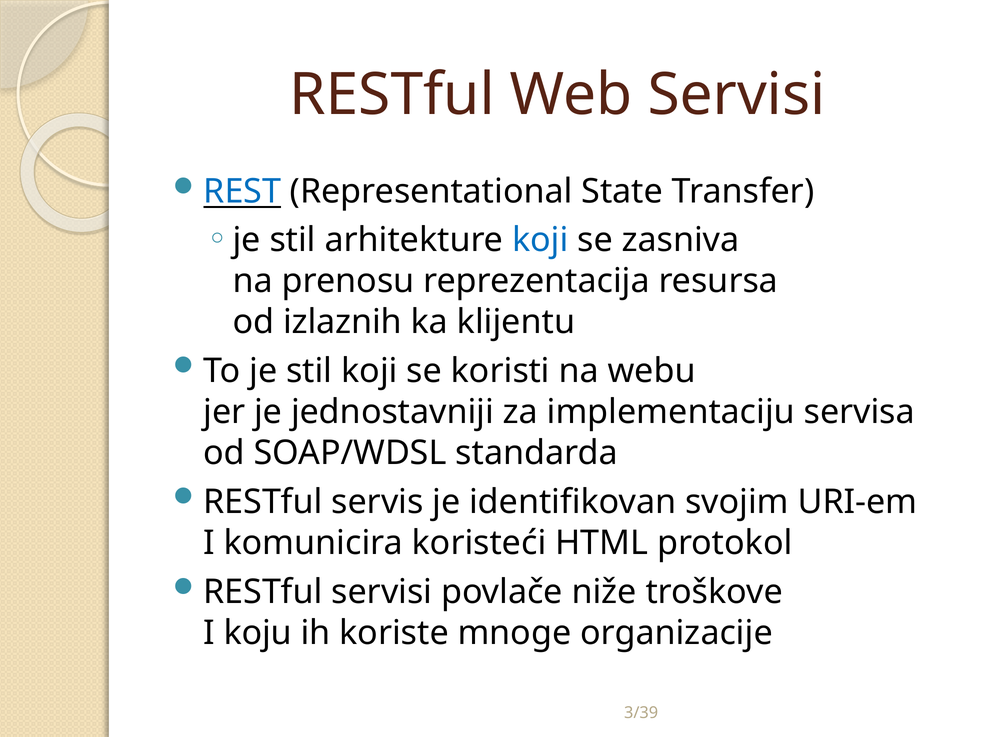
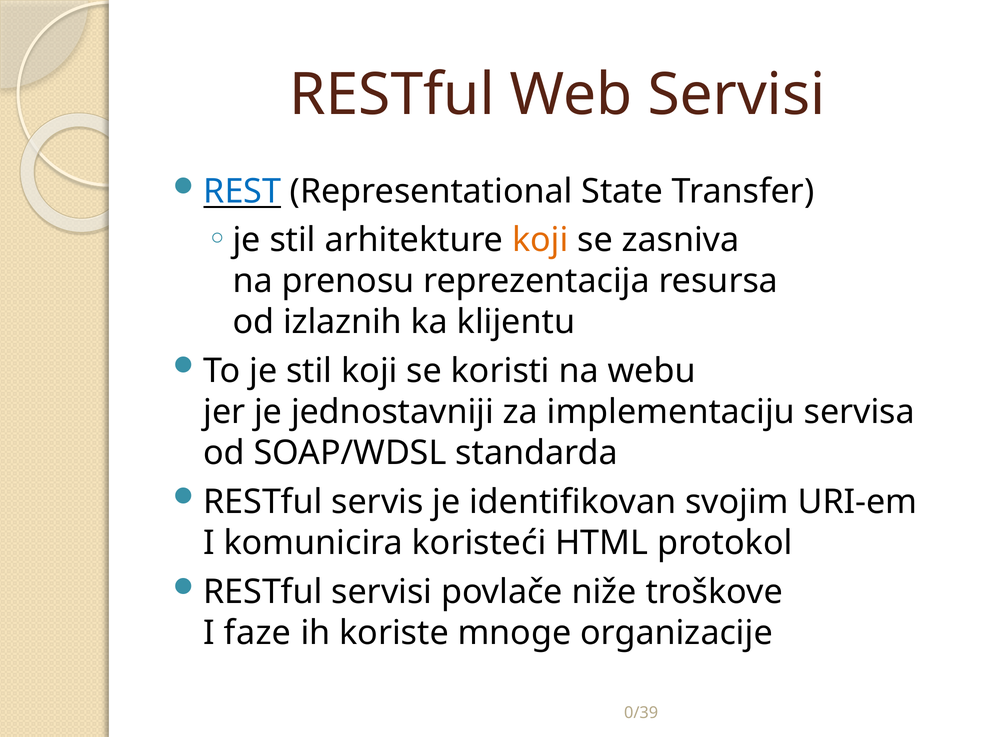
koji colour: blue -> orange (540, 240)
koju: koju -> faze (258, 633)
3/39: 3/39 -> 0/39 (641, 713)
